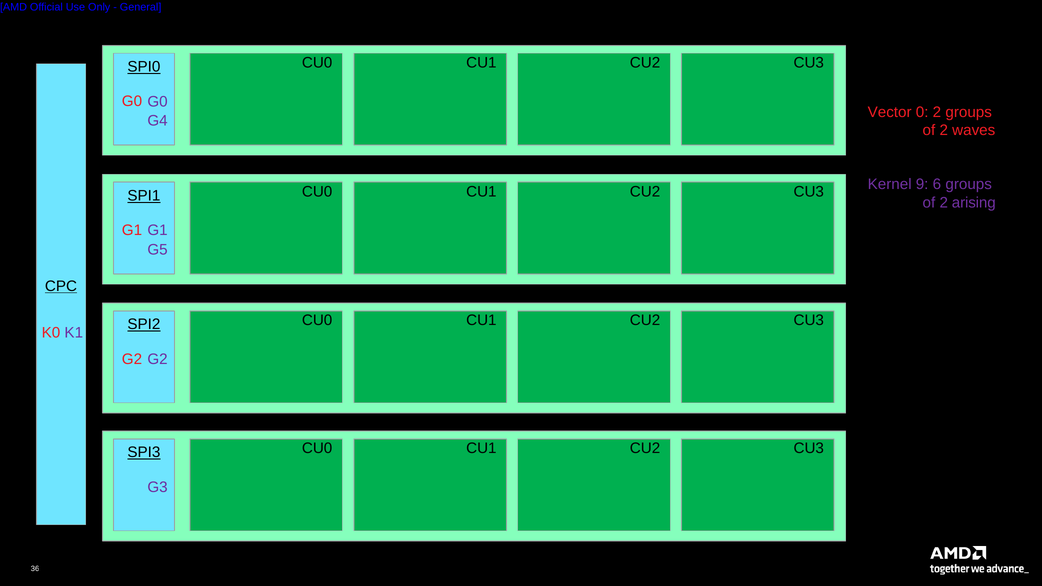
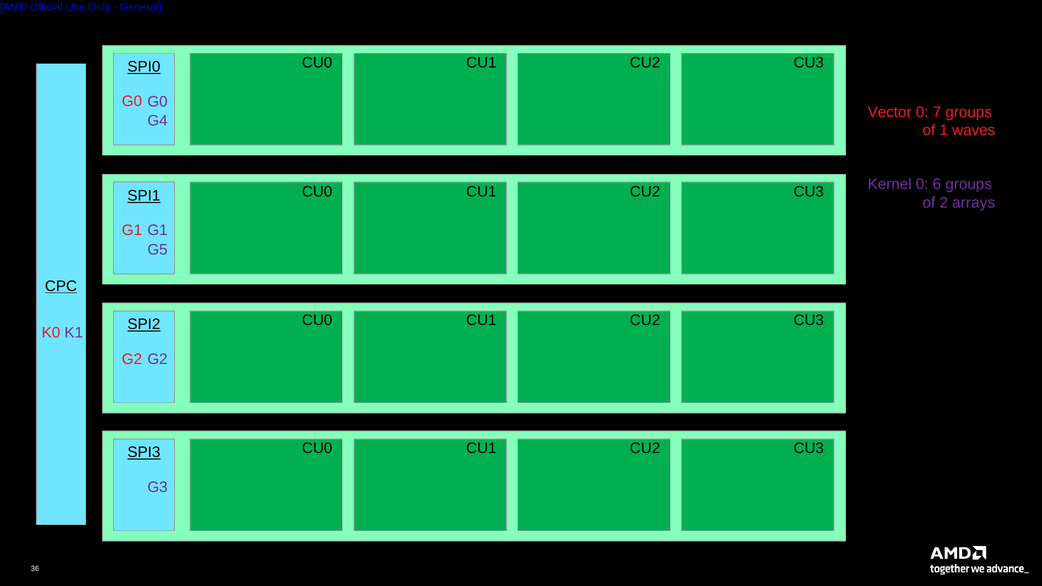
0 2: 2 -> 7 (937, 112)
2: 2 -> 1 (944, 130)
Kernel 9: 9 -> 0 (922, 184)
arising: arising -> arrays (974, 203)
